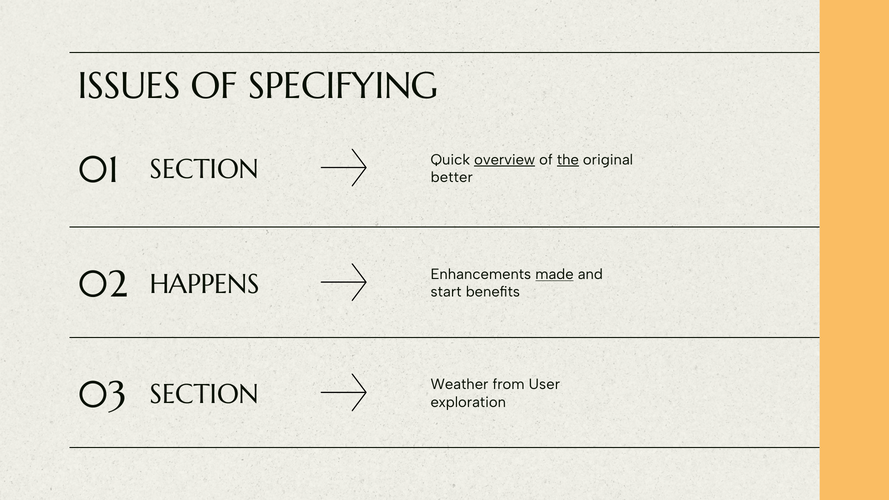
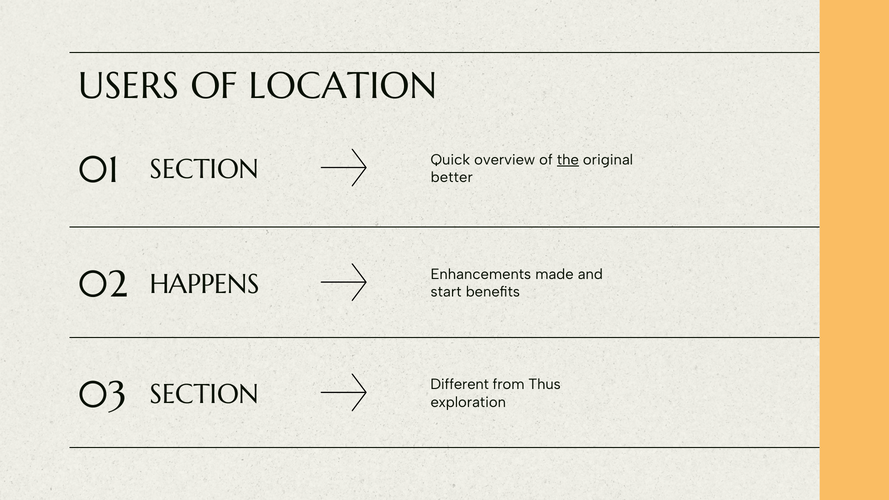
ISSUES: ISSUES -> USERS (129, 86)
SPECIFYING: SPECIFYING -> LOCATION (343, 86)
overview underline: present -> none (505, 160)
made underline: present -> none (554, 274)
Weather: Weather -> Different (460, 385)
User: User -> Thus (545, 385)
